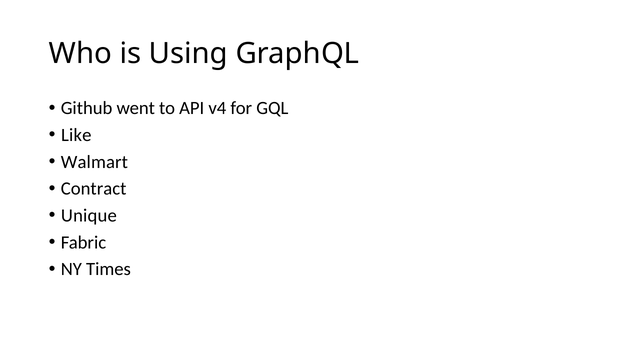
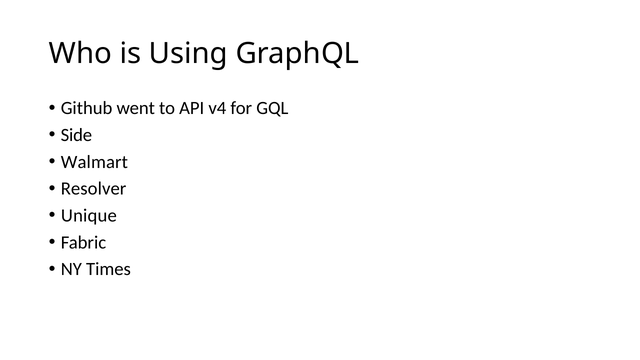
Like: Like -> Side (76, 135)
Contract: Contract -> Resolver (94, 189)
